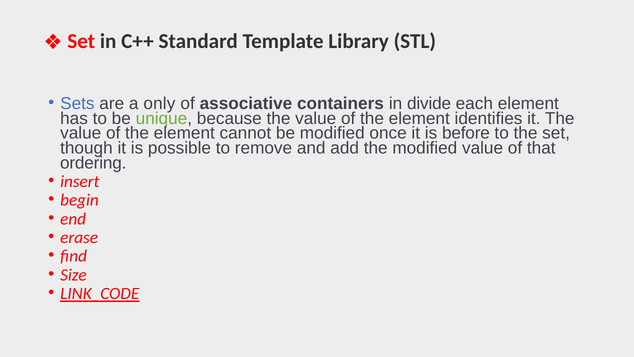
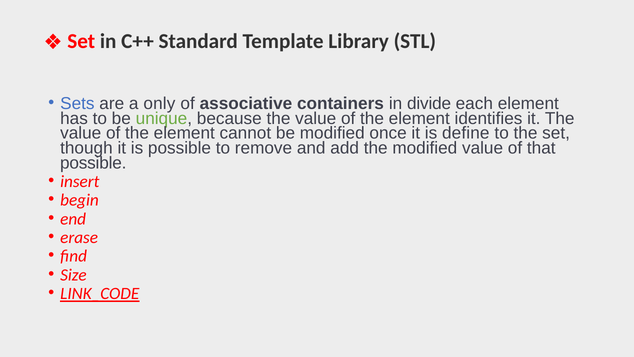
before: before -> define (466, 133)
ordering: ordering -> possible (93, 163)
